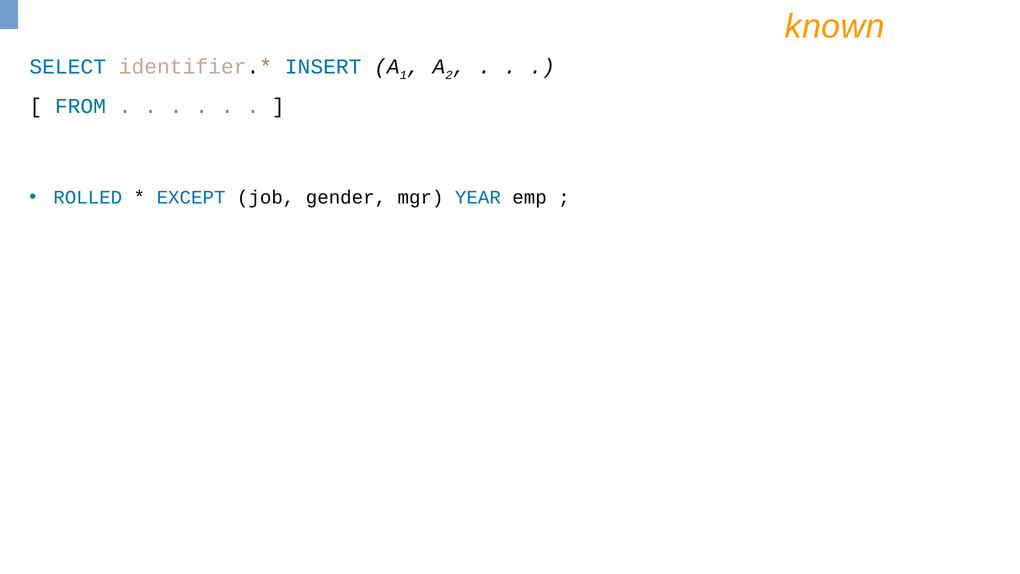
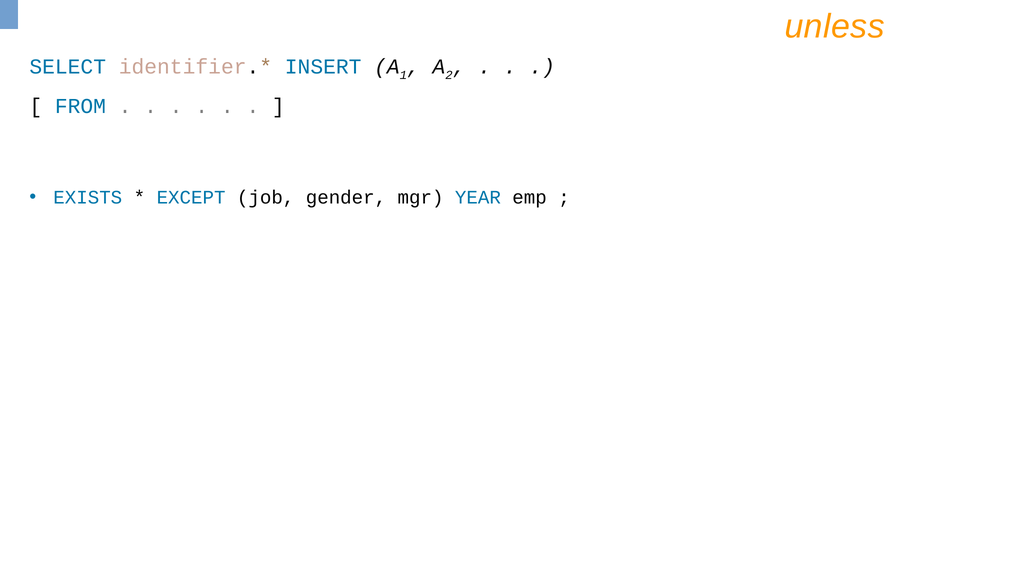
known: known -> unless (835, 27)
ROLLED: ROLLED -> EXISTS (88, 197)
